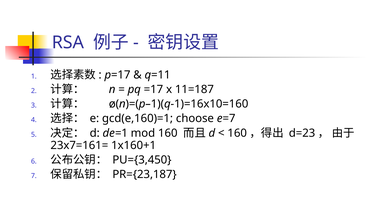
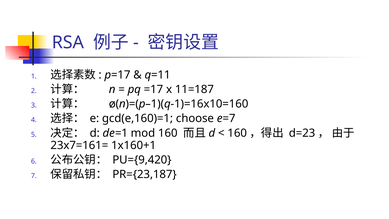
PU={3,450: PU={3,450 -> PU={9,420 (142, 160)
